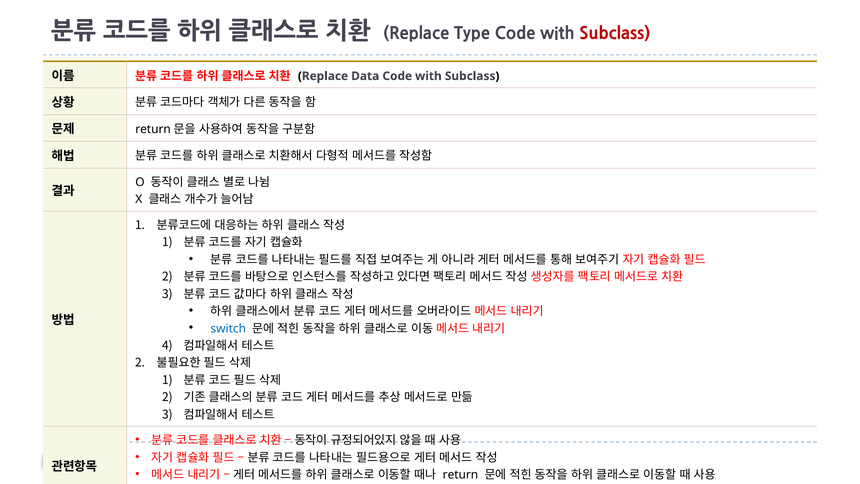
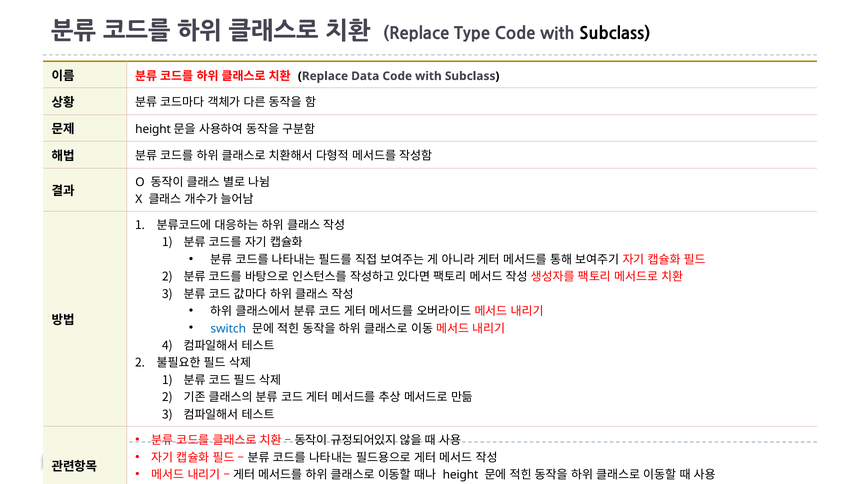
Subclass colour: red -> black (615, 34)
return: return -> height (153, 129)
return: return -> height (461, 475)
